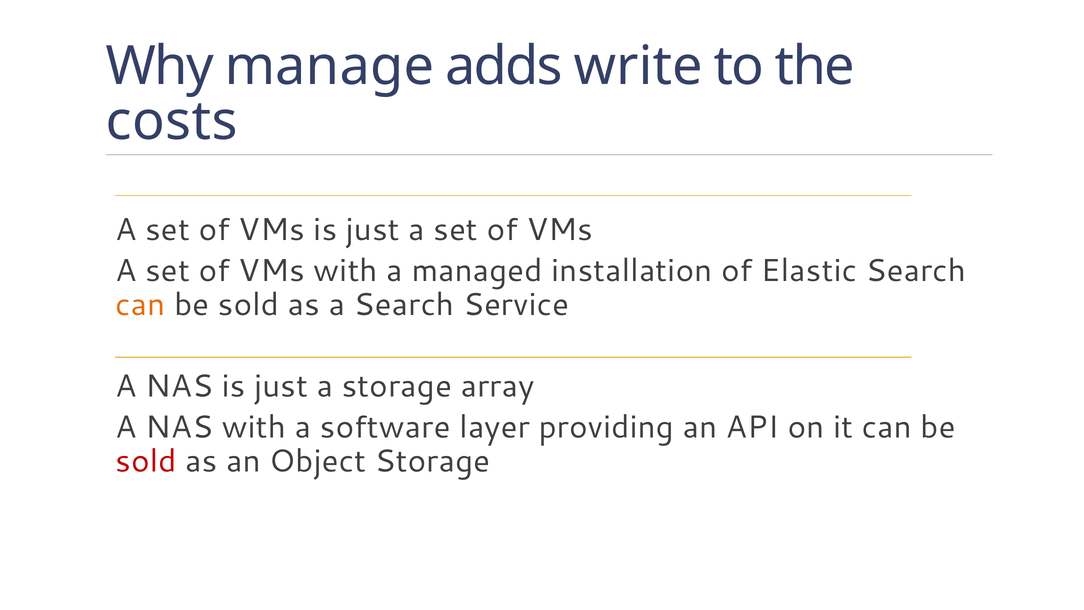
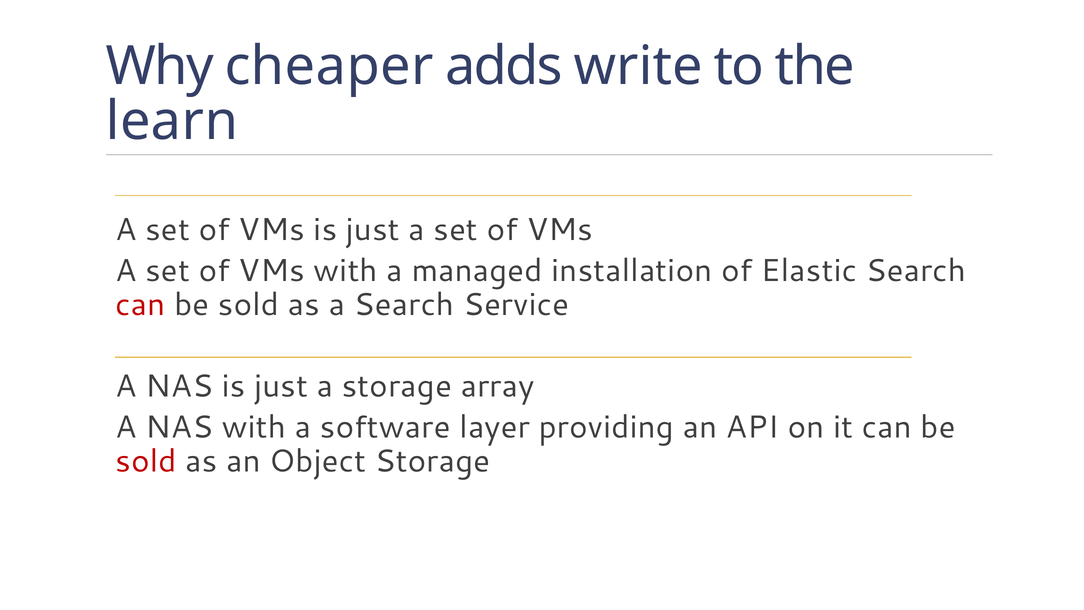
manage: manage -> cheaper (329, 66)
costs: costs -> learn (172, 121)
can colour: orange -> red (140, 305)
